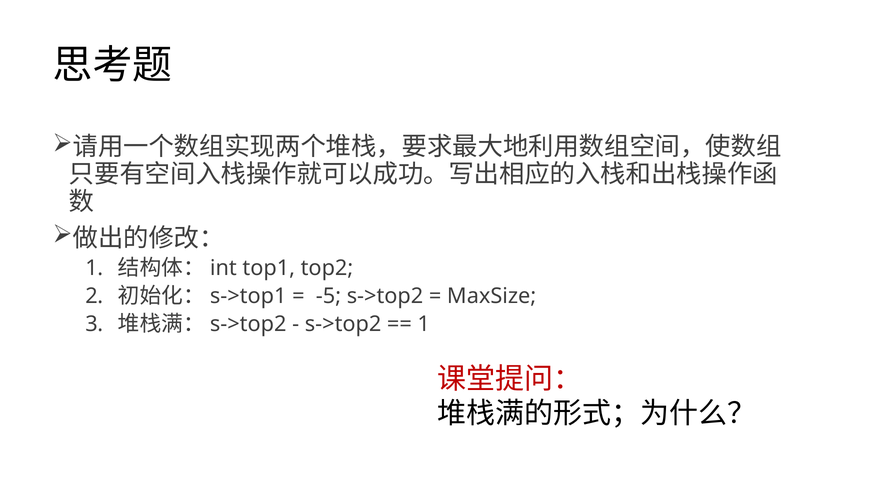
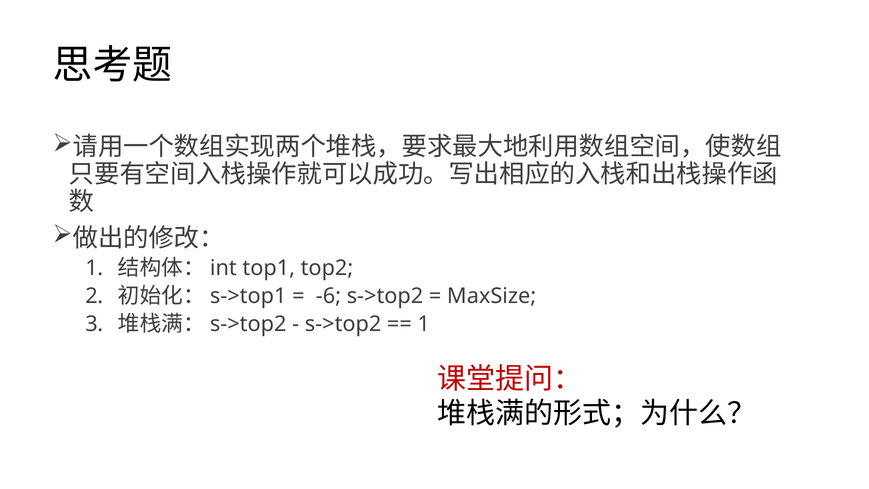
-5: -5 -> -6 (328, 296)
